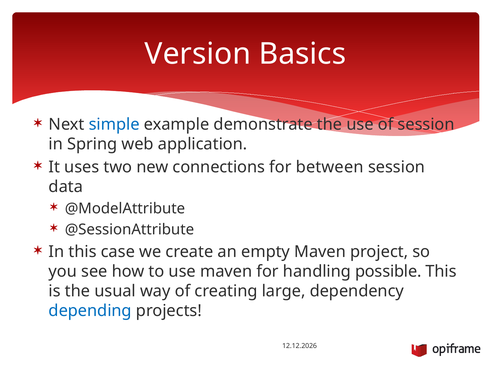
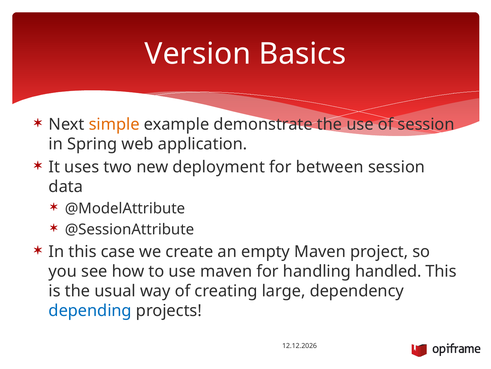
simple colour: blue -> orange (114, 124)
connections: connections -> deployment (219, 167)
possible: possible -> handled (388, 271)
